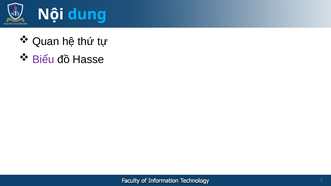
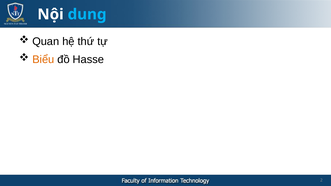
Biểu colour: purple -> orange (43, 59)
